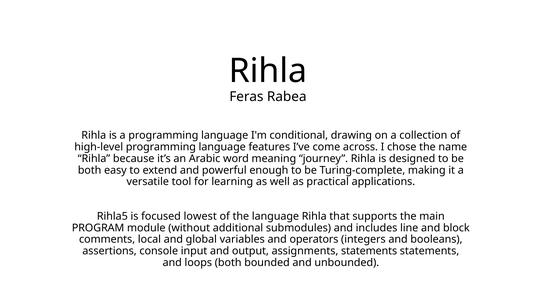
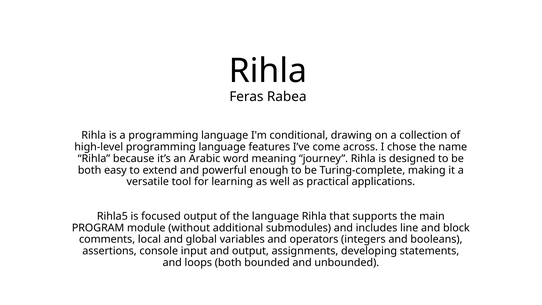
focused lowest: lowest -> output (200, 216)
assignments statements: statements -> developing (369, 251)
